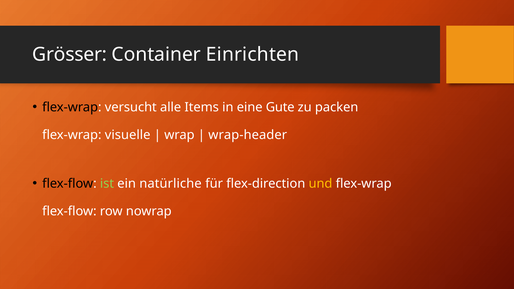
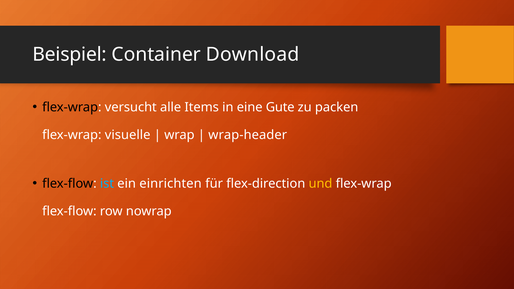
Grösser: Grösser -> Beispiel (70, 54)
Einrichten: Einrichten -> Download (253, 54)
ist colour: light green -> light blue (107, 184)
natürliche: natürliche -> einrichten (170, 184)
